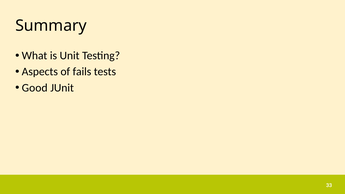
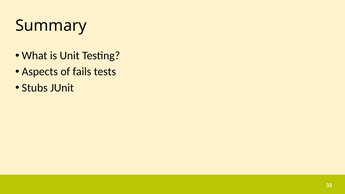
Good: Good -> Stubs (35, 88)
